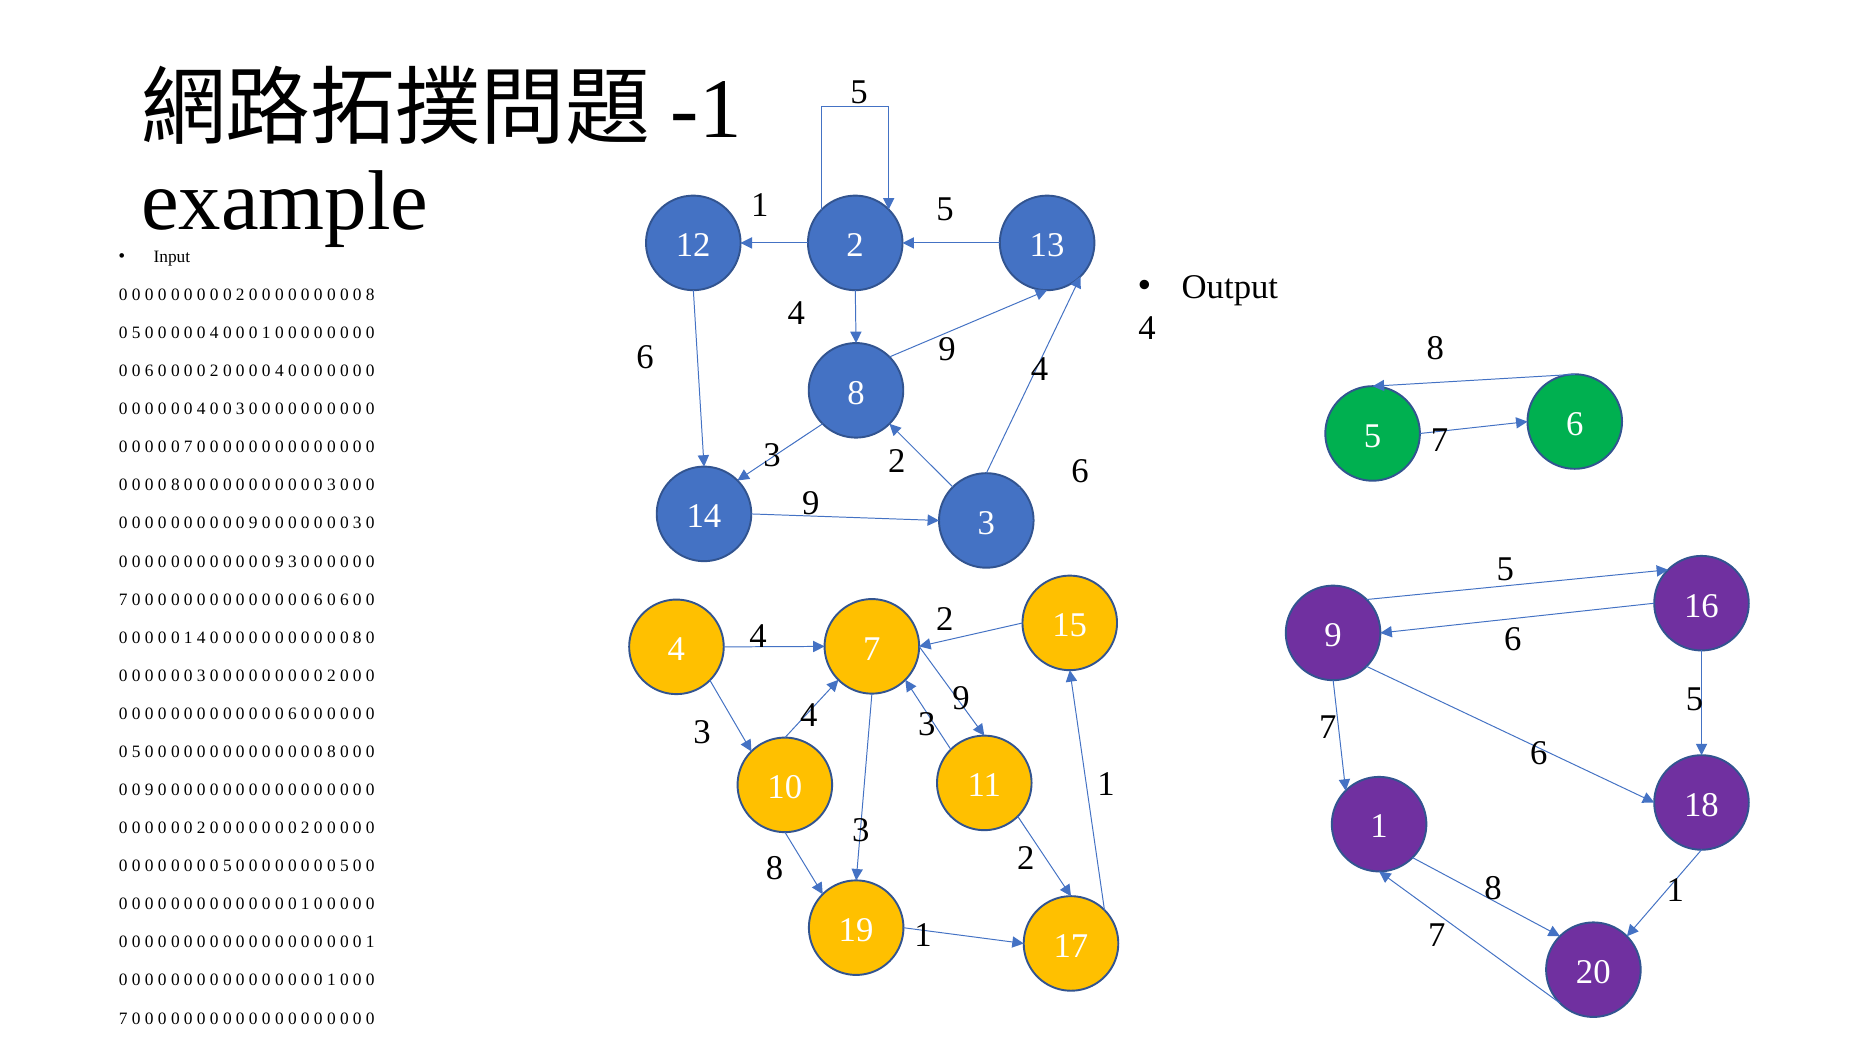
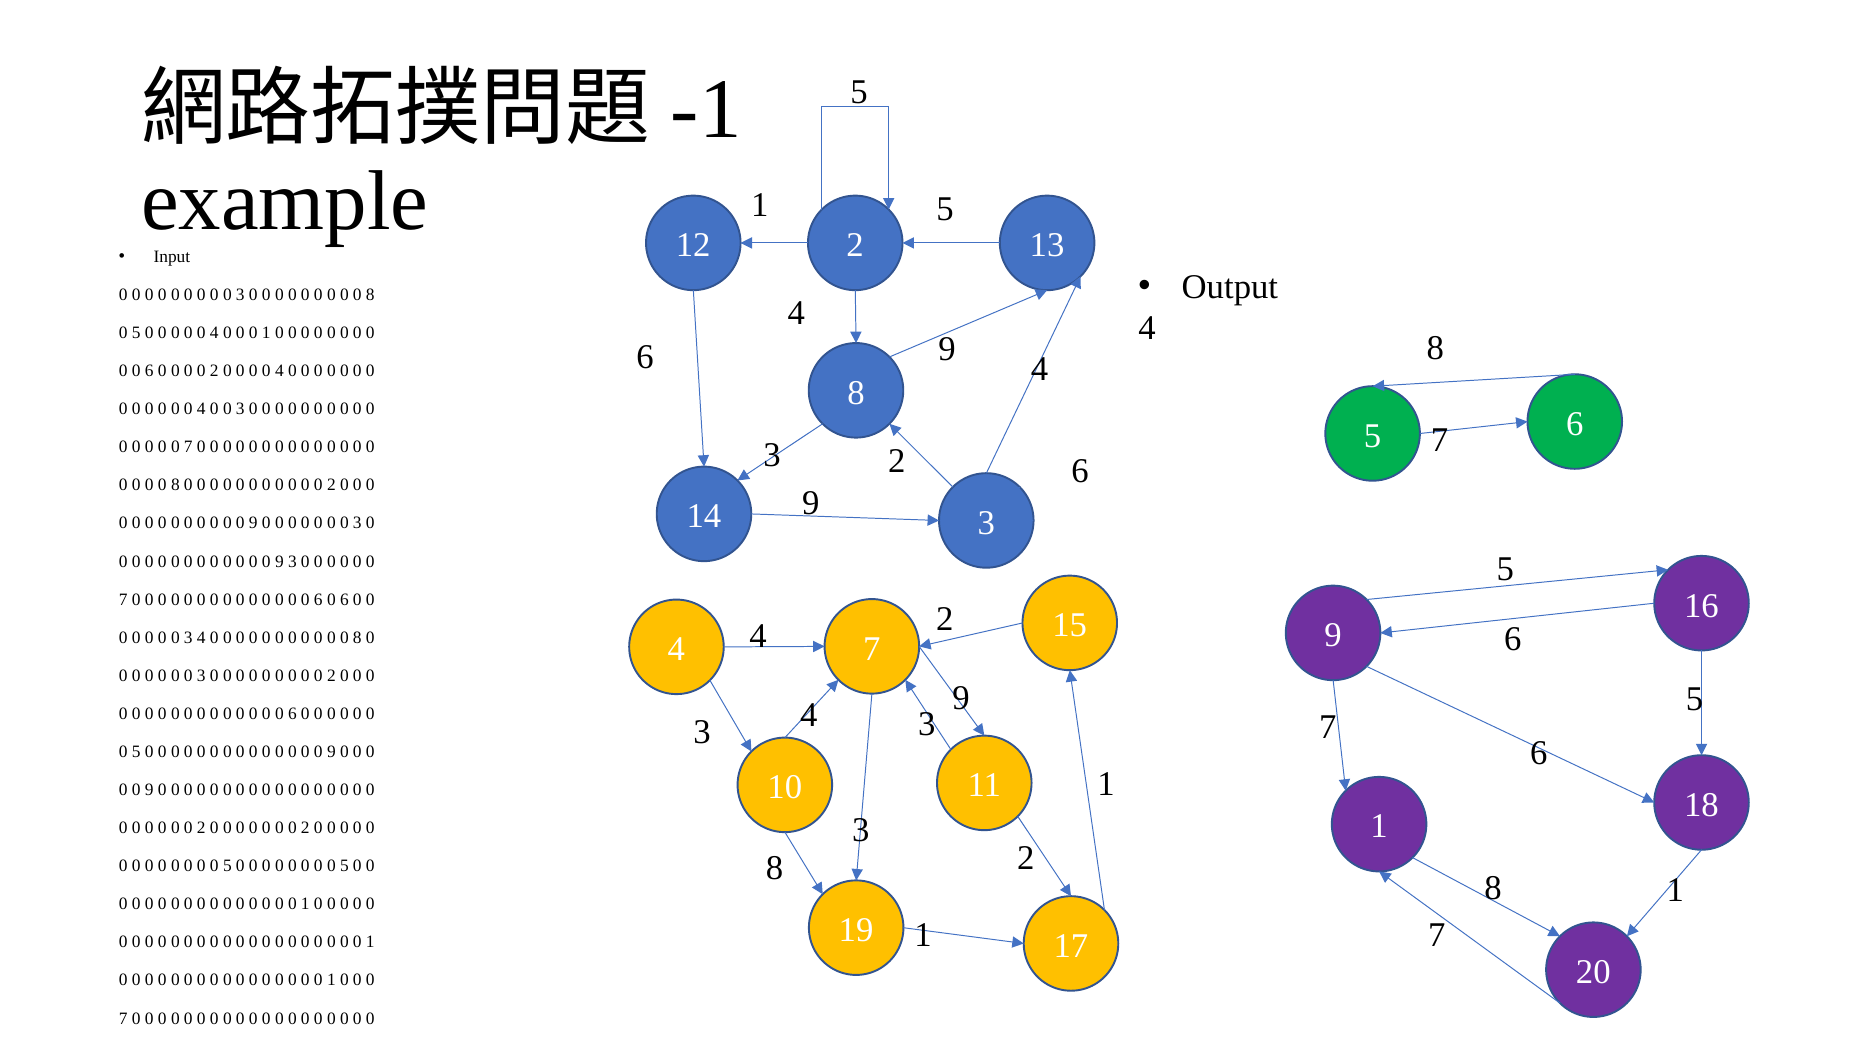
2: 2 -> 3 (240, 295)
3: 3 -> 2 (331, 485)
1: 1 -> 3 (188, 638)
8: 8 -> 9 (331, 752)
